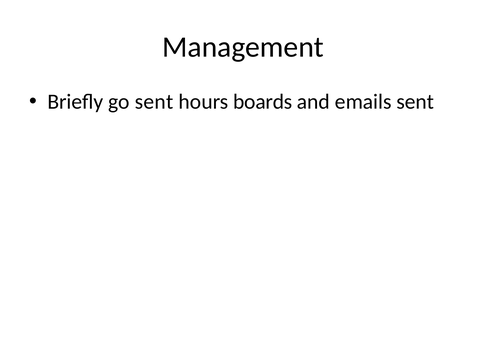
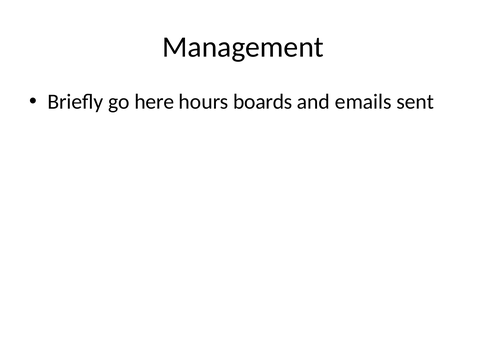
go sent: sent -> here (154, 102)
